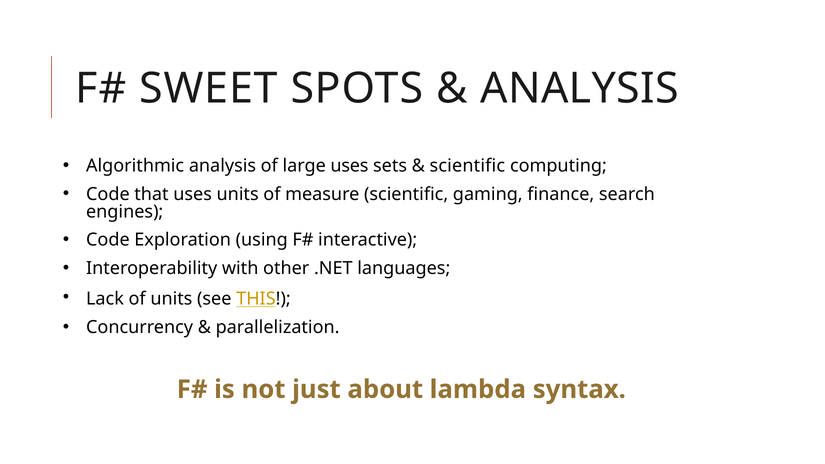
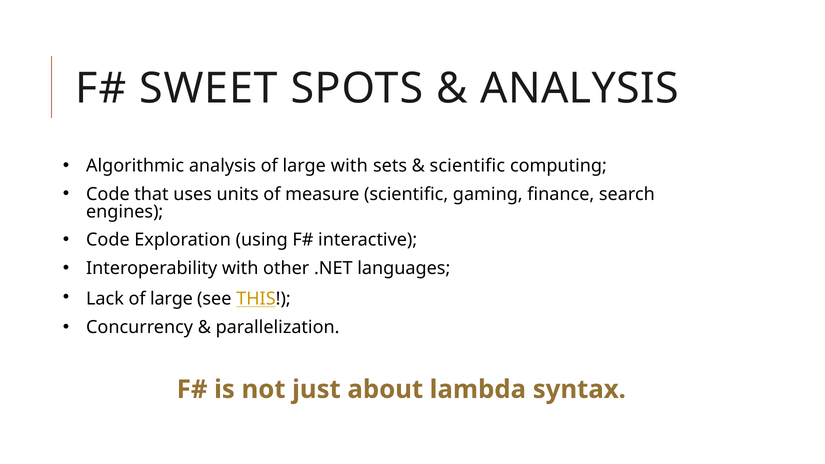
large uses: uses -> with (349, 166)
Lack of units: units -> large (171, 299)
